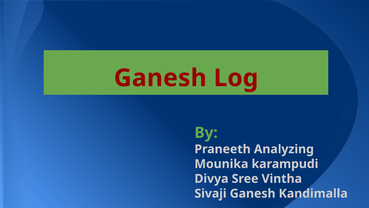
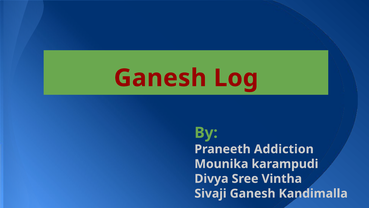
Analyzing: Analyzing -> Addiction (284, 149)
